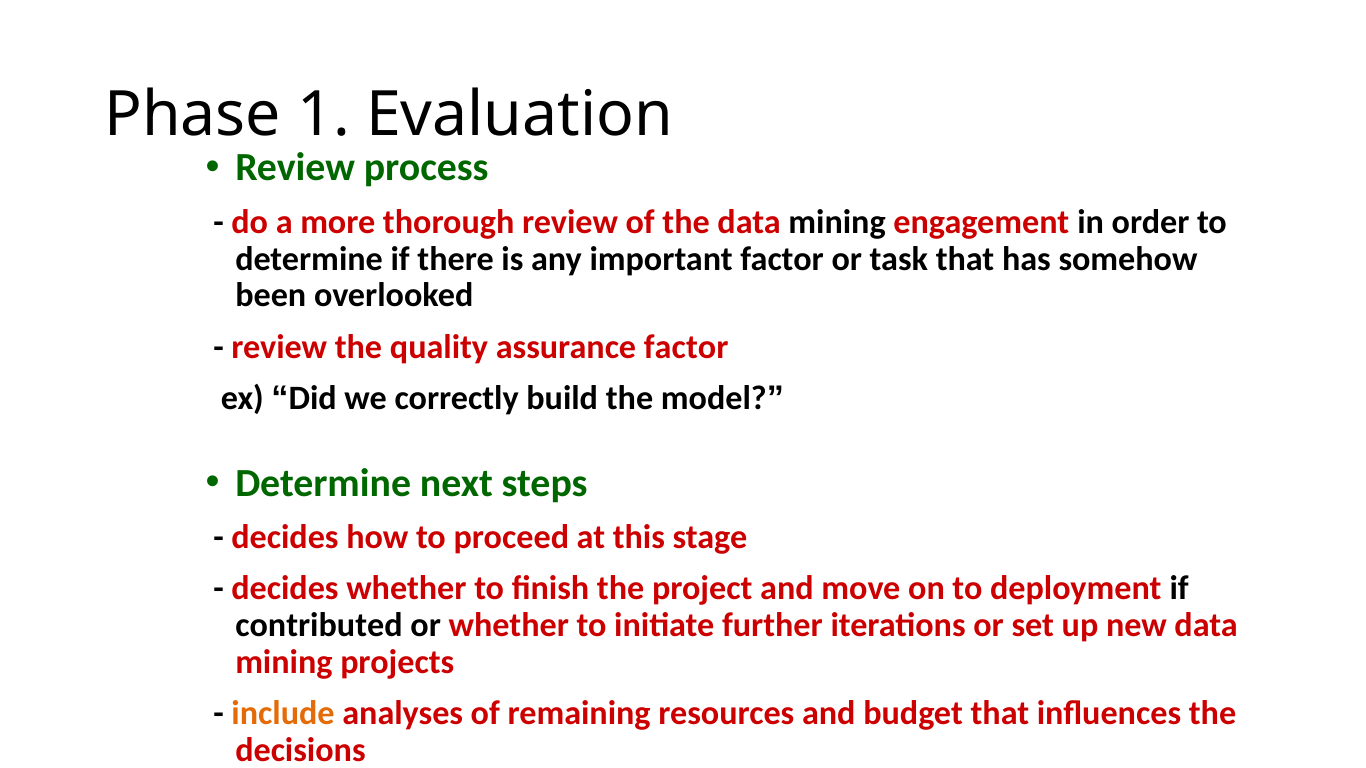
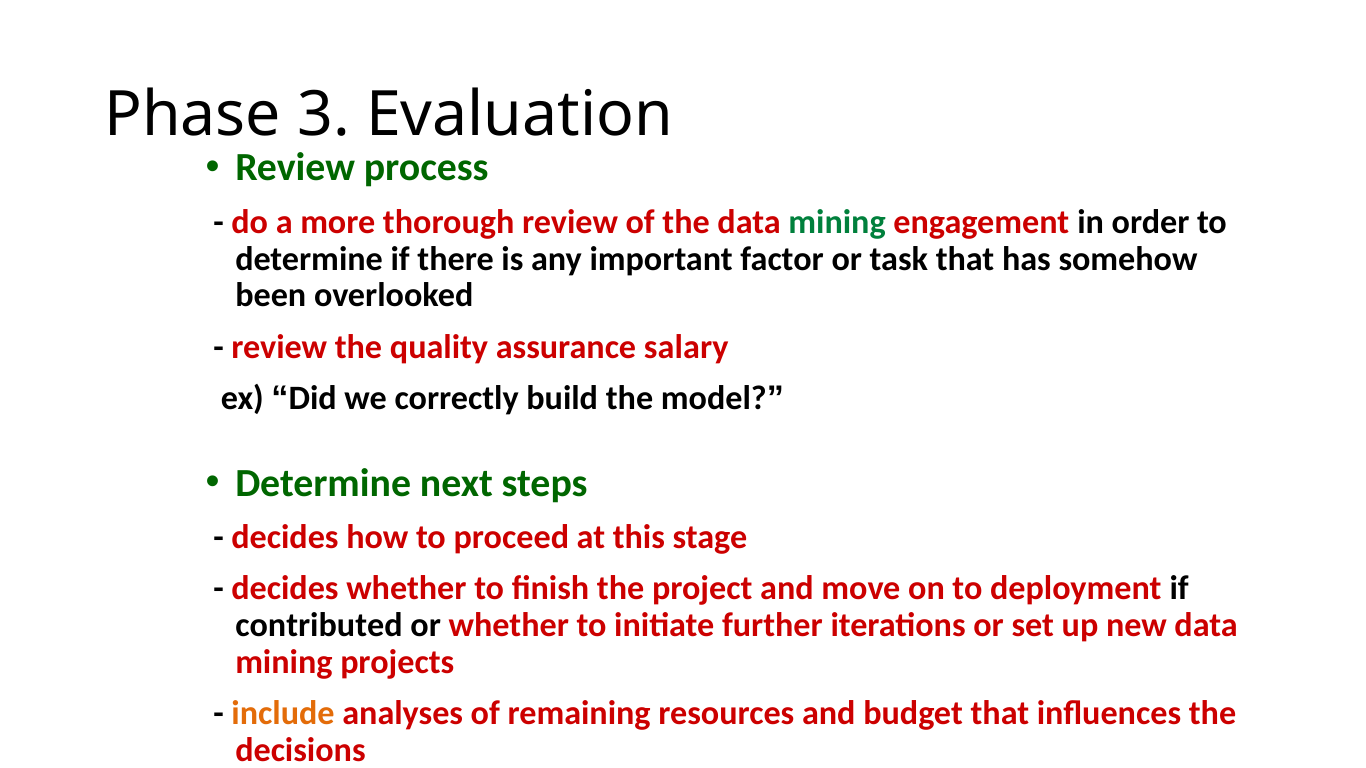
1: 1 -> 3 (324, 115)
mining colour: black -> green (837, 222)
assurance factor: factor -> salary (686, 347)
